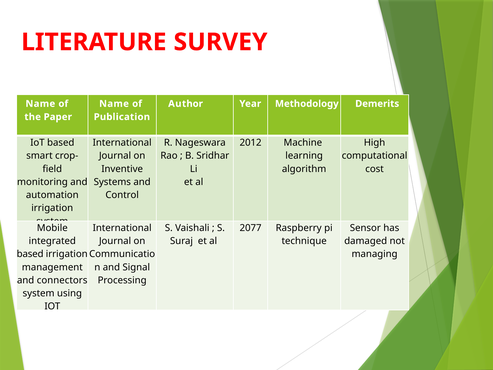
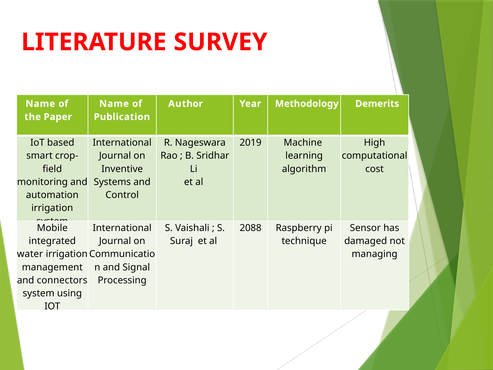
2012: 2012 -> 2019 (251, 143)
2077: 2077 -> 2088 (251, 228)
based: based -> water (30, 254)
